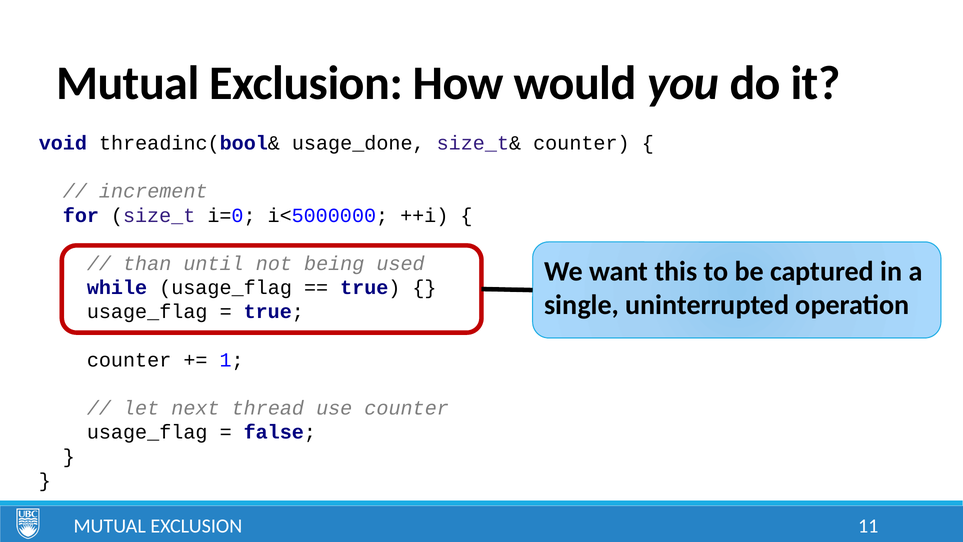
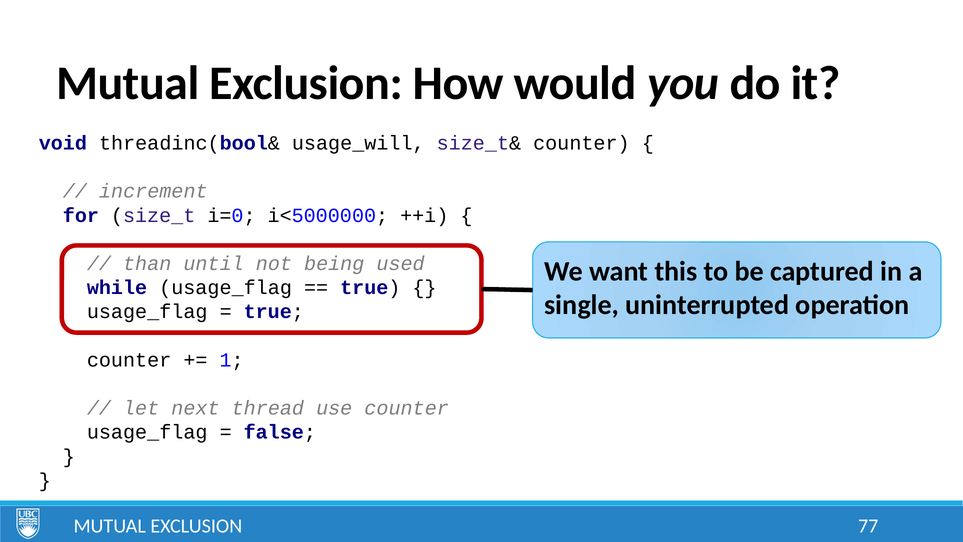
usage_done: usage_done -> usage_will (358, 143)
11: 11 -> 77 (868, 526)
